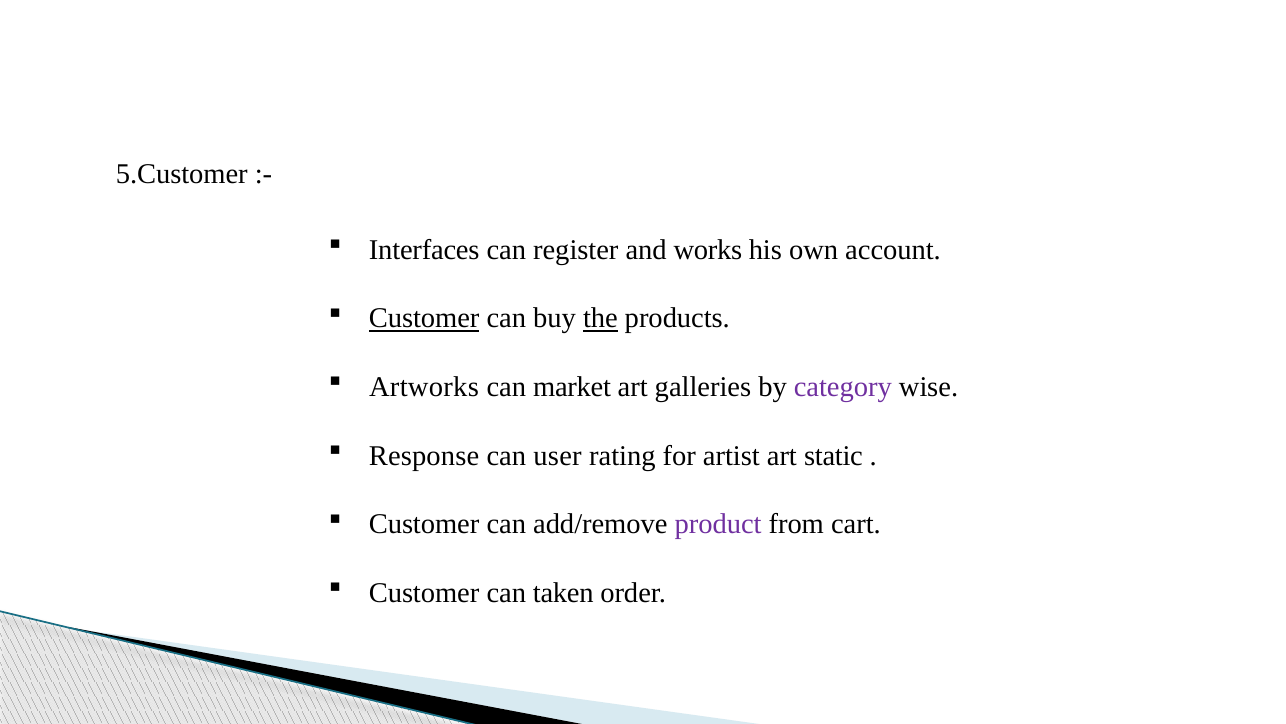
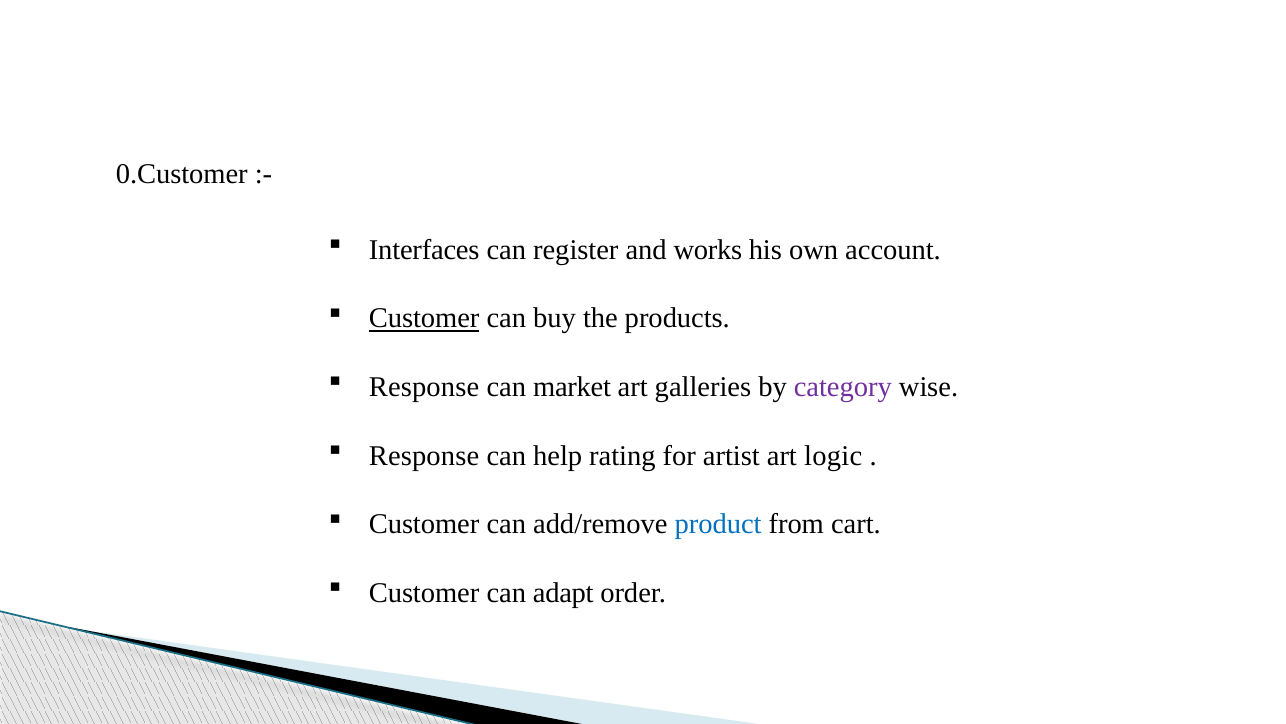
5.Customer: 5.Customer -> 0.Customer (182, 174)
the underline: present -> none (600, 318)
Artworks: Artworks -> Response (424, 387)
user: user -> help (558, 455)
static: static -> logic (833, 455)
product colour: purple -> blue (718, 524)
taken: taken -> adapt (563, 592)
